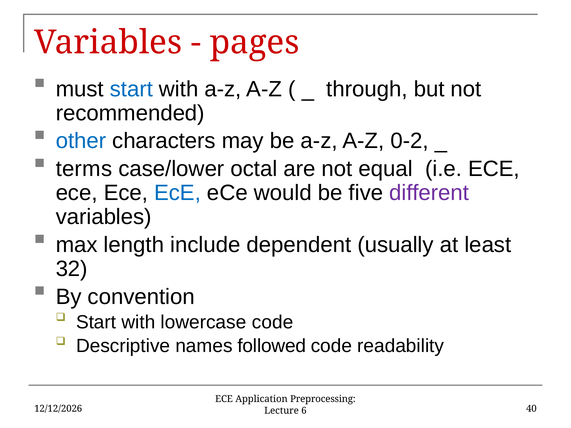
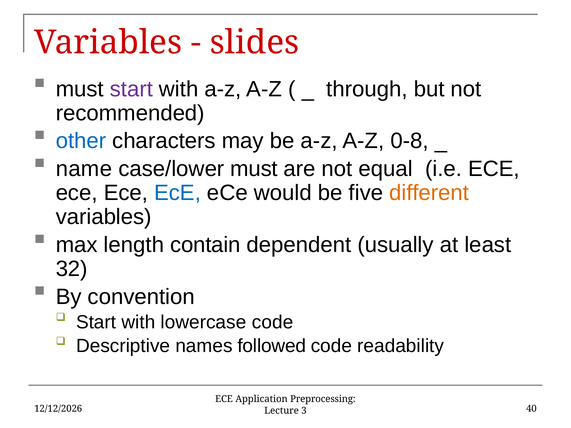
pages: pages -> slides (255, 43)
start colour: blue -> purple (131, 89)
0-2: 0-2 -> 0-8 (410, 141)
terms: terms -> name (84, 169)
case/lower octal: octal -> must (254, 169)
different colour: purple -> orange (429, 193)
include: include -> contain (205, 245)
6: 6 -> 3 (304, 411)
